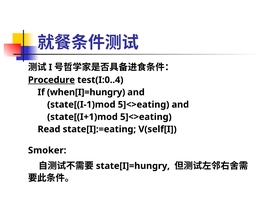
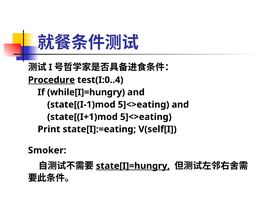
when[I]=hungry: when[I]=hungry -> while[I]=hungry (86, 92)
Read: Read -> Print (49, 129)
state[I]=hungry underline: none -> present (133, 166)
